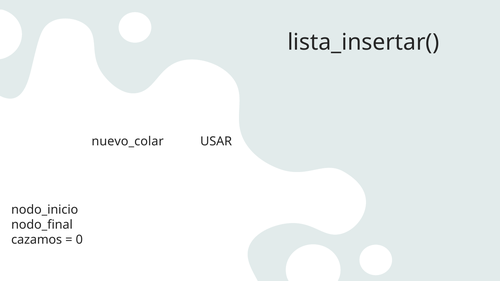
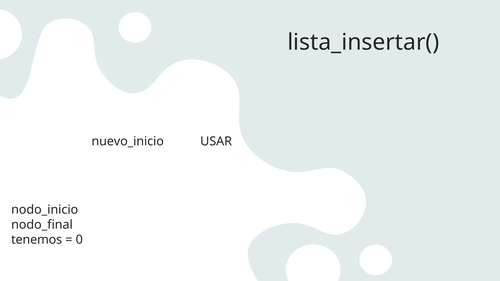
nuevo_colar: nuevo_colar -> nuevo_inicio (128, 141)
cazamos: cazamos -> tenemos (37, 240)
